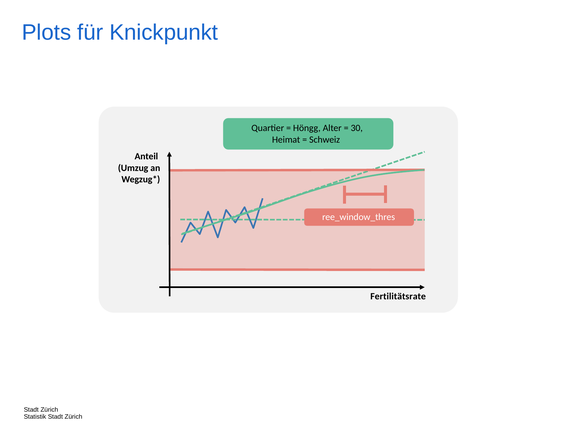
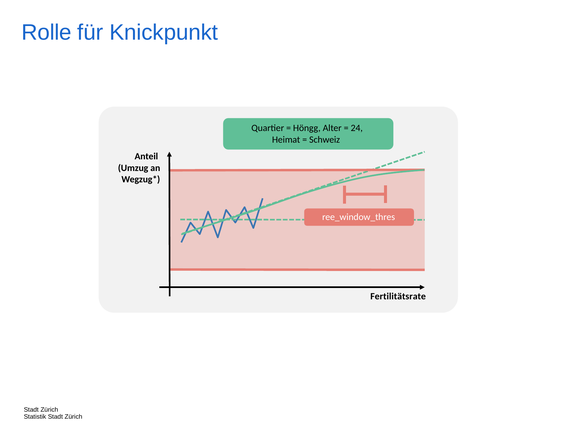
Plots: Plots -> Rolle (47, 32)
30: 30 -> 24 (357, 128)
